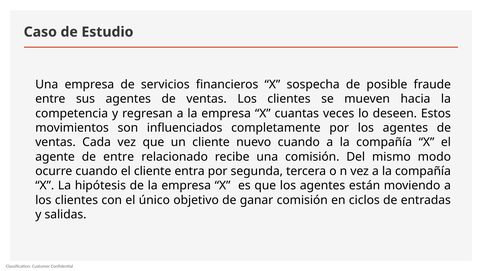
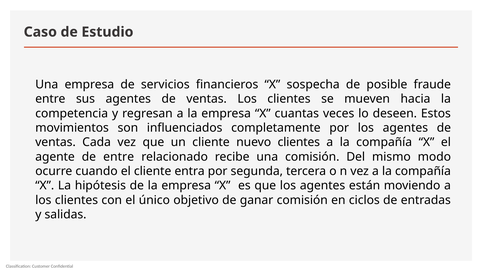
nuevo cuando: cuando -> clientes (299, 142)
